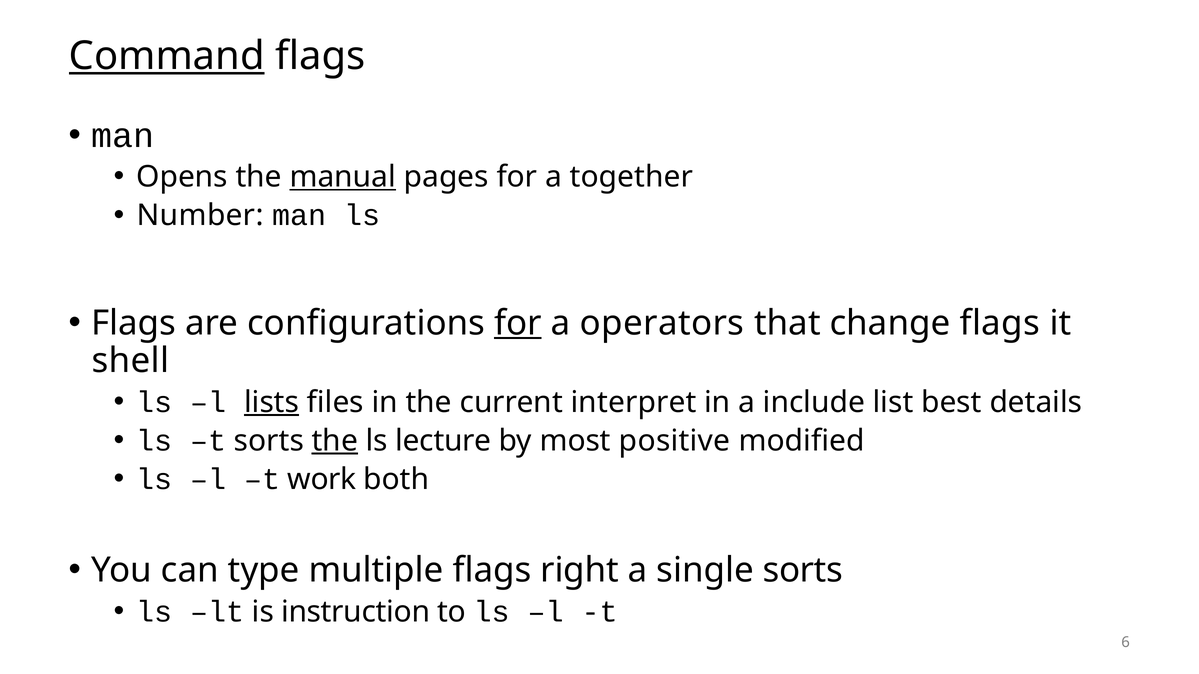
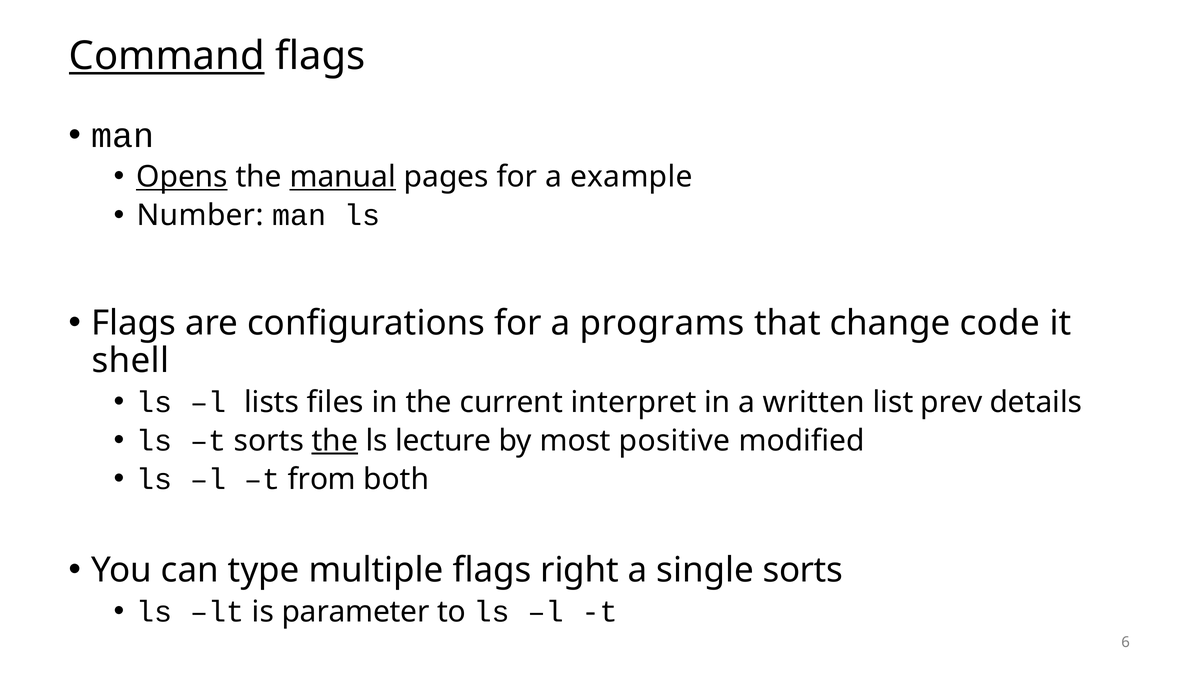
Opens underline: none -> present (182, 177)
together: together -> example (631, 177)
for underline: present -> none (518, 323)
operators: operators -> programs (662, 323)
change flags: flags -> code (1000, 323)
lists underline: present -> none (272, 402)
include: include -> written (814, 402)
best: best -> prev (952, 402)
work: work -> from (322, 480)
instruction: instruction -> parameter (356, 612)
